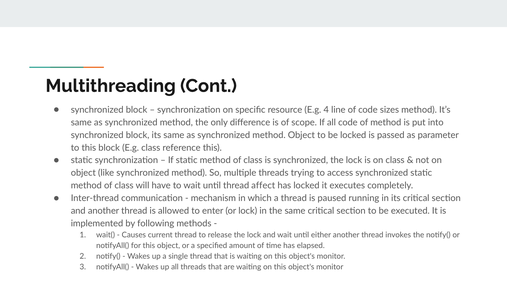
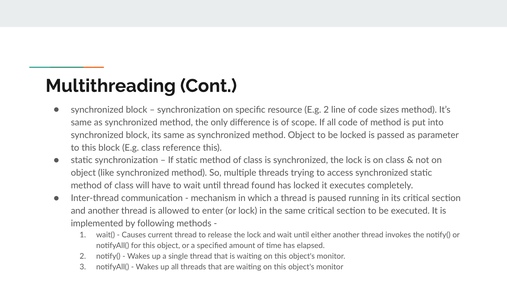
E.g 4: 4 -> 2 (326, 110)
affect: affect -> found (263, 186)
